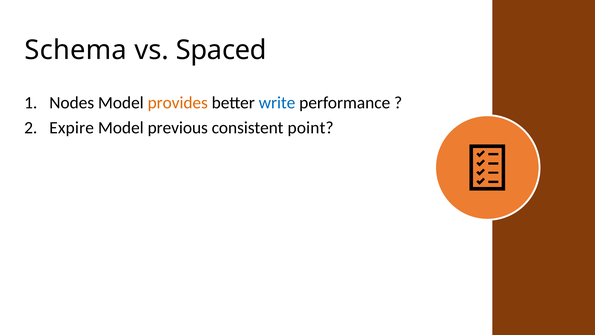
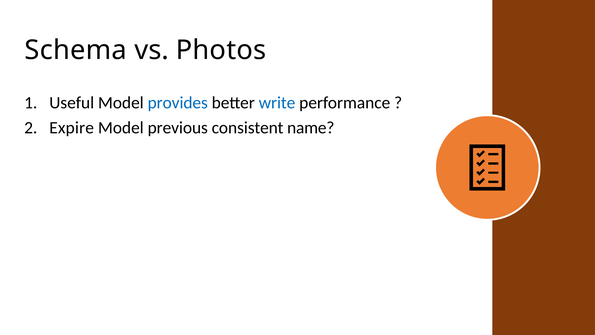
Spaced: Spaced -> Photos (221, 50)
Nodes: Nodes -> Useful (72, 103)
provides colour: orange -> blue (178, 103)
point: point -> name (311, 128)
